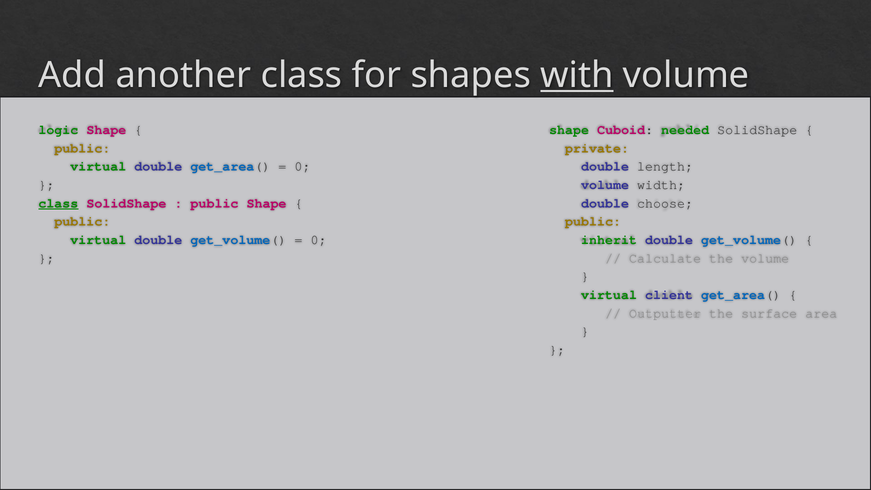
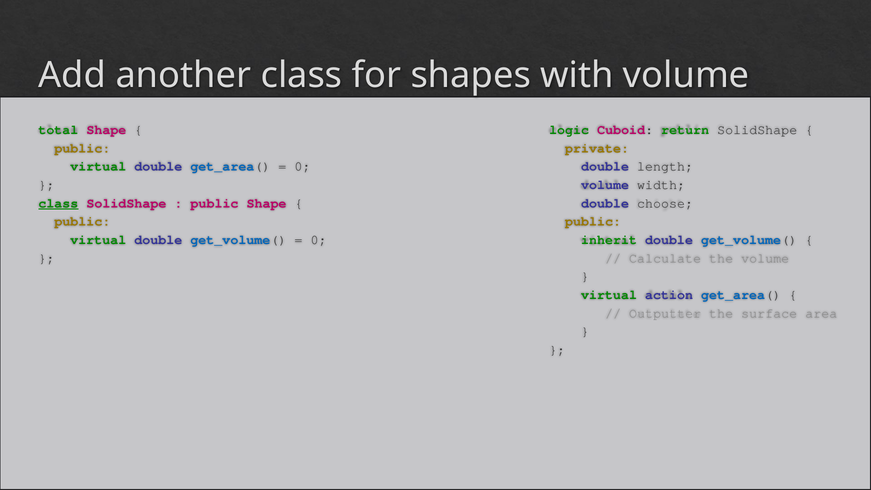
with underline: present -> none (577, 75)
logic: logic -> total (58, 130)
shape: shape -> logic (569, 130)
needed: needed -> return (685, 130)
client: client -> action (669, 295)
